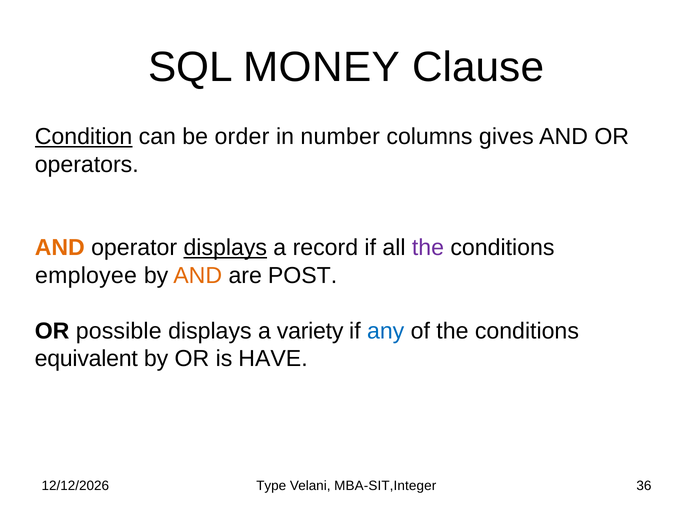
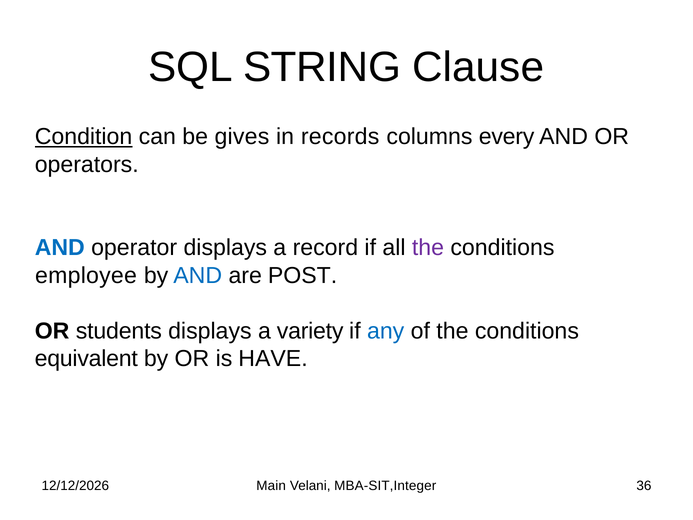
MONEY: MONEY -> STRING (322, 67)
order: order -> gives (242, 137)
number: number -> records (340, 137)
gives: gives -> every (507, 137)
AND colour: orange -> blue (60, 248)
displays underline: present -> none (225, 248)
AND colour: orange -> blue (198, 275)
possible: possible -> students (119, 331)
Type: Type -> Main (271, 486)
